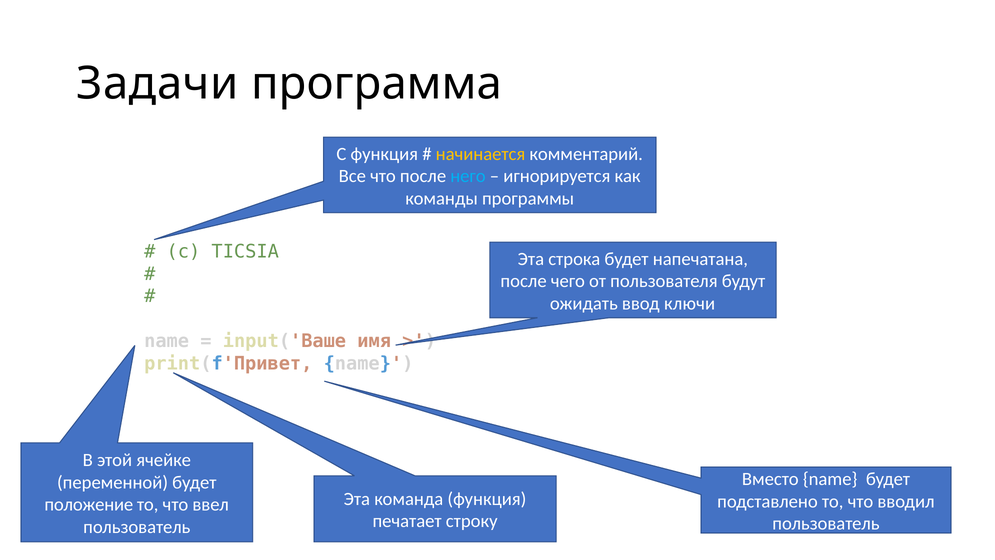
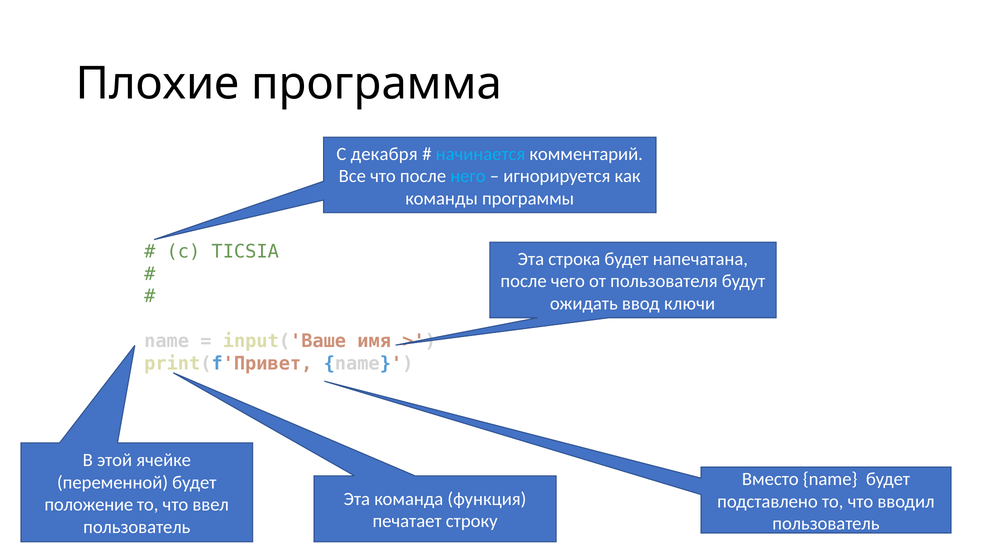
Задачи: Задачи -> Плохие (158, 84)
С функция: функция -> декабря (384, 154)
начинается colour: yellow -> light blue (481, 154)
